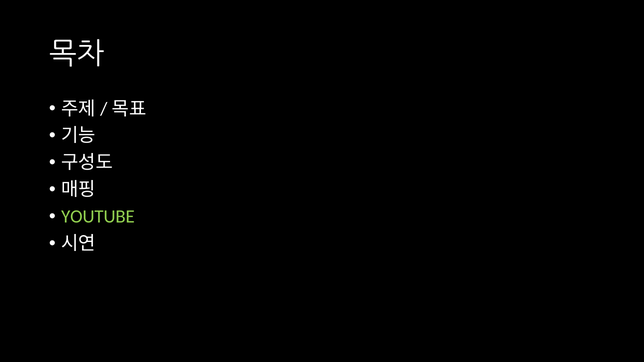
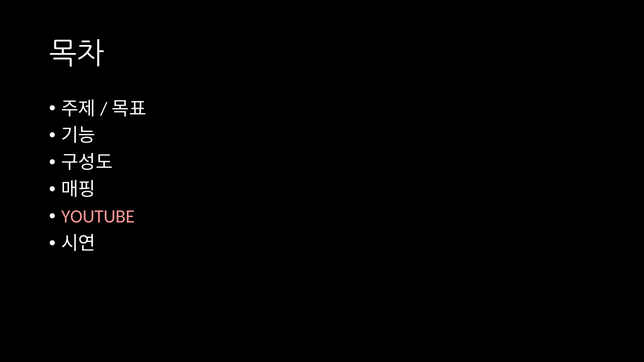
YOUTUBE colour: light green -> pink (98, 217)
